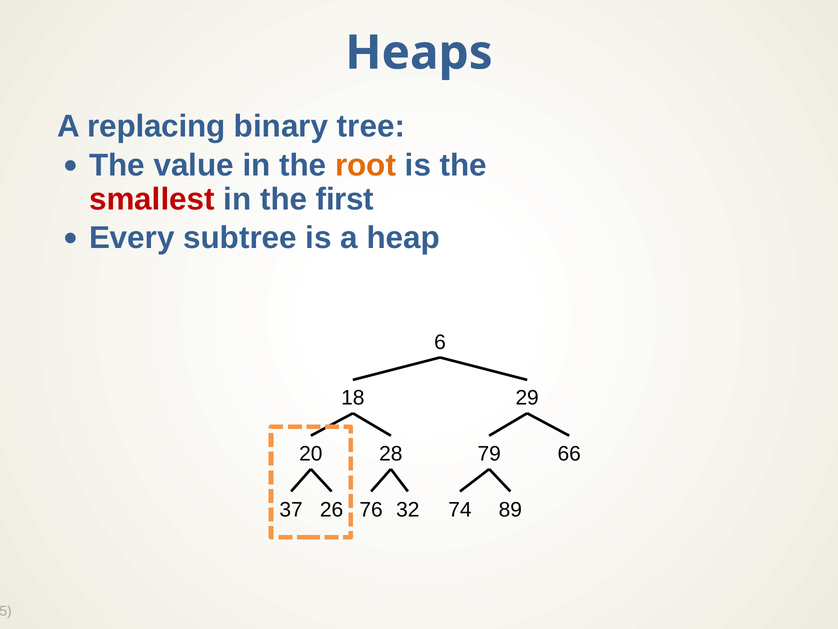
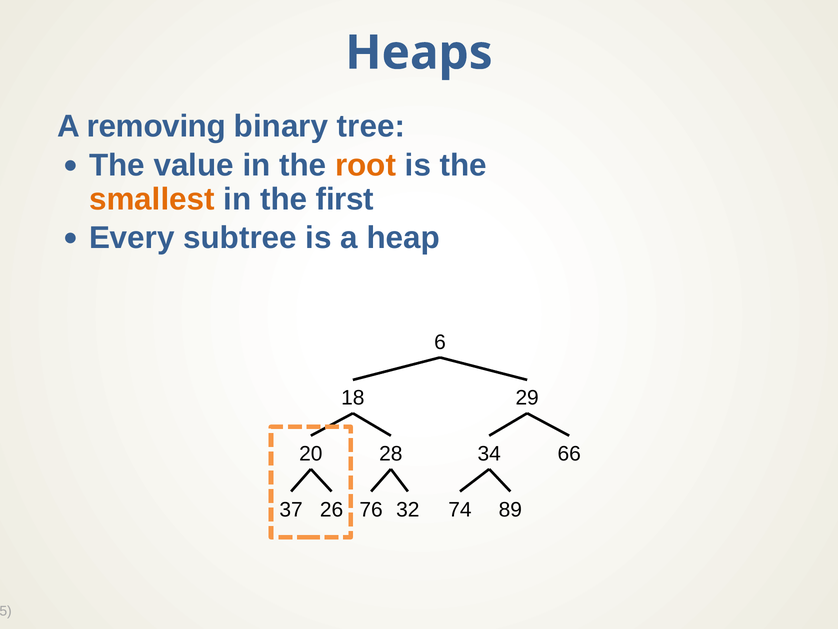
replacing: replacing -> removing (156, 126)
smallest colour: red -> orange (152, 199)
79: 79 -> 34 (489, 453)
